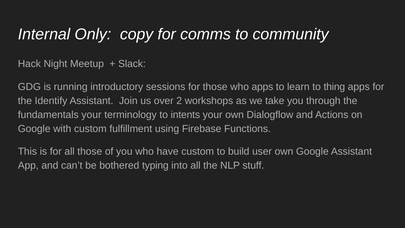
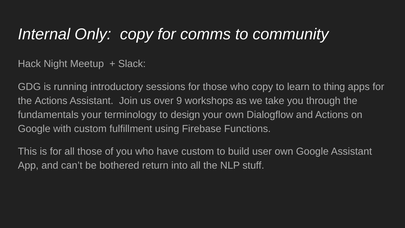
who apps: apps -> copy (262, 87)
the Identify: Identify -> Actions (51, 101)
2: 2 -> 9 (179, 101)
intents: intents -> design (185, 115)
typing: typing -> return (155, 165)
